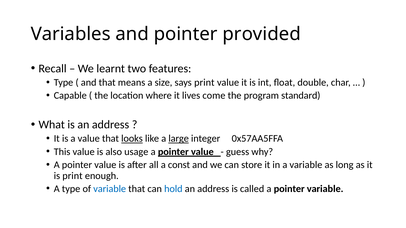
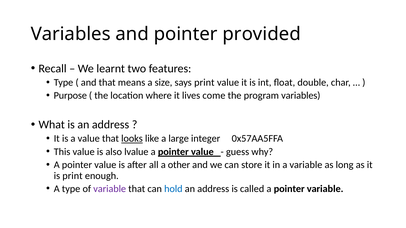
Capable: Capable -> Purpose (70, 96)
program standard: standard -> variables (301, 96)
large underline: present -> none (179, 139)
usage: usage -> lvalue (136, 152)
const: const -> other (179, 165)
variable colour: blue -> purple (110, 189)
